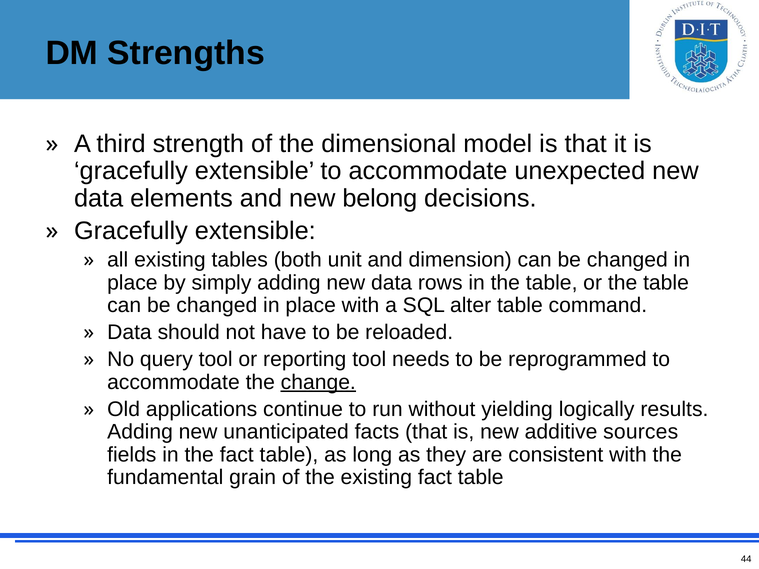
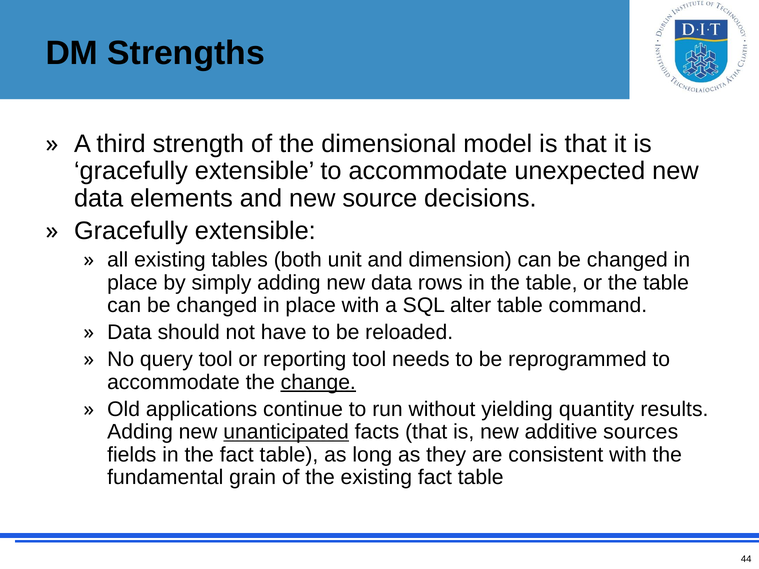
belong: belong -> source (380, 198)
logically: logically -> quantity (597, 409)
unanticipated underline: none -> present (286, 432)
